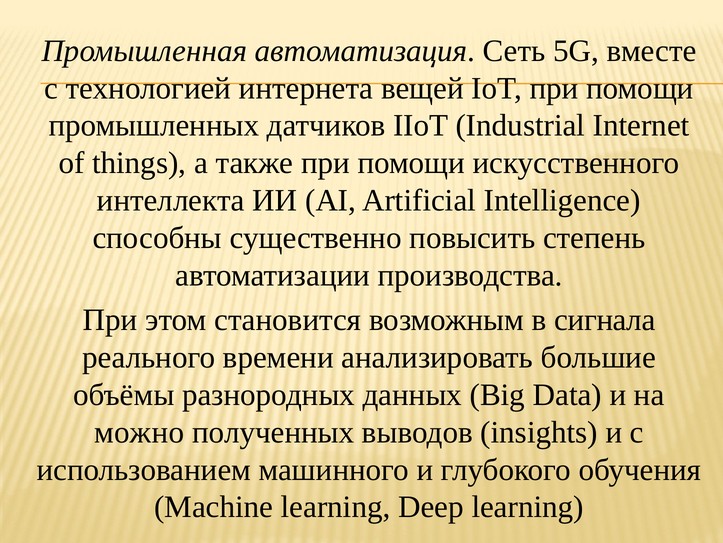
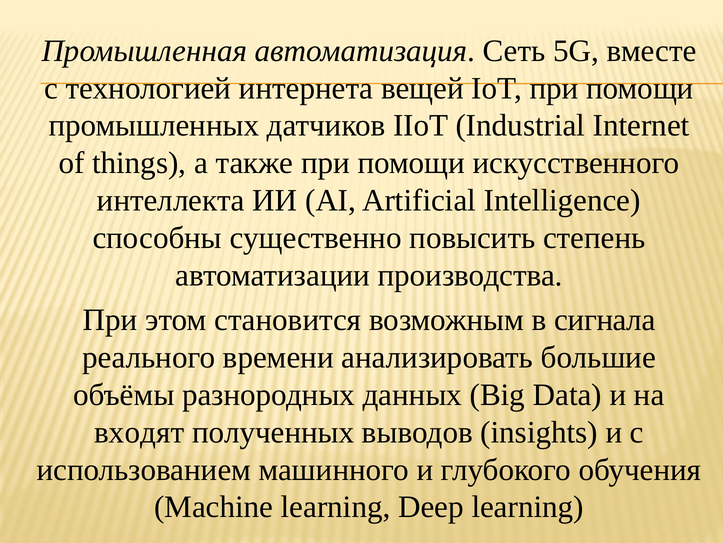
можно: можно -> входят (139, 432)
